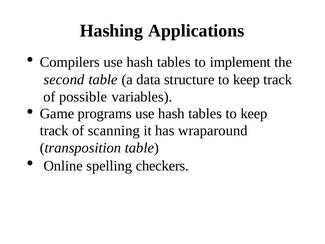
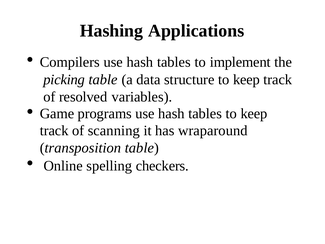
second: second -> picking (64, 79)
possible: possible -> resolved (83, 97)
